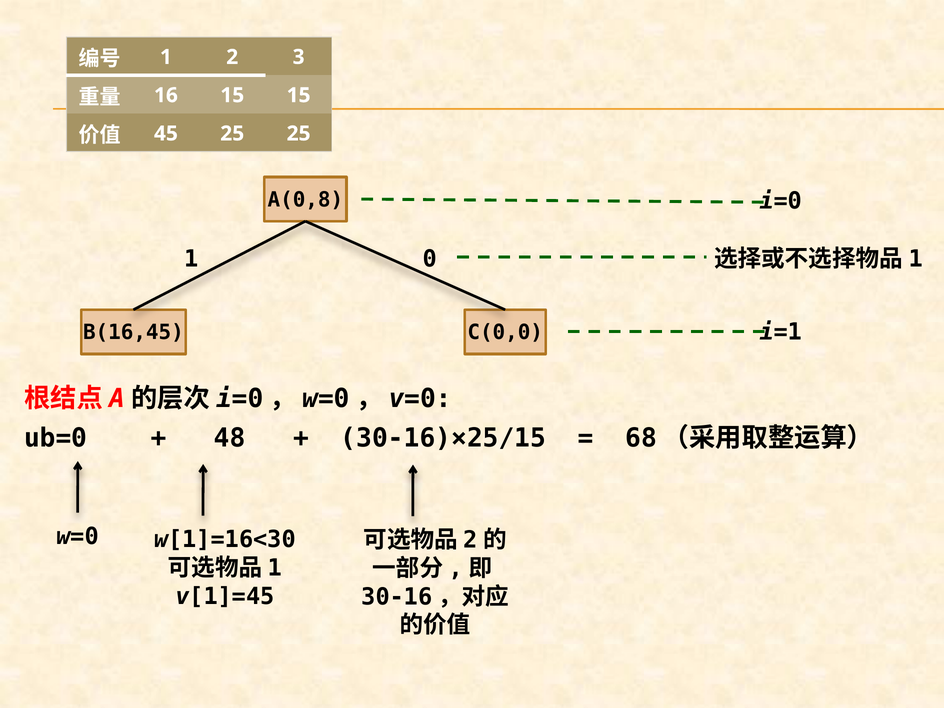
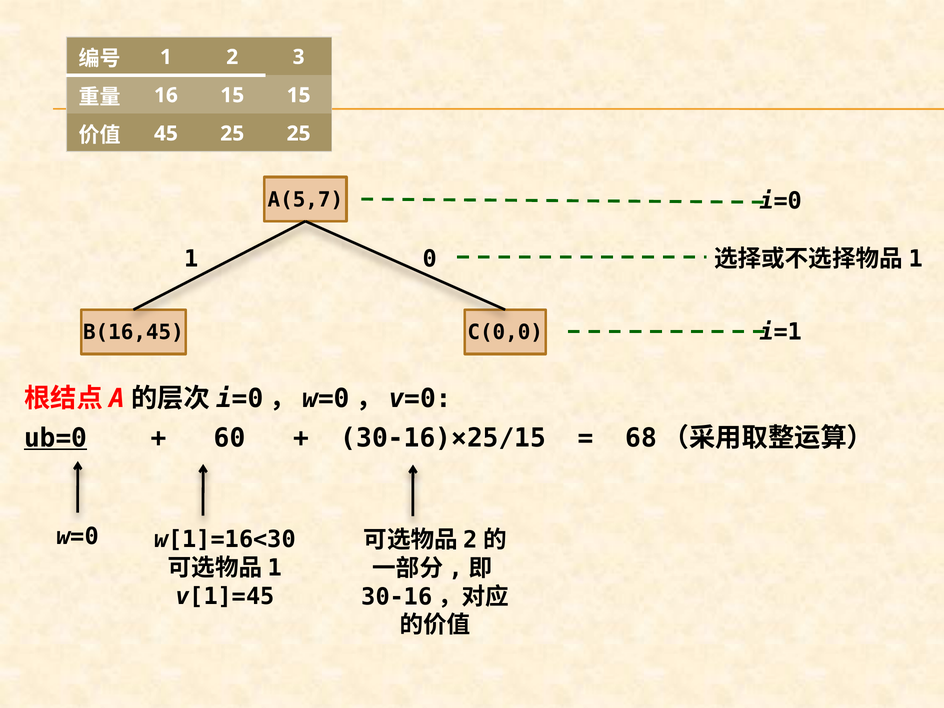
A(0,8: A(0,8 -> A(5,7 (305, 200)
ub=0 underline: none -> present (56, 438)
48: 48 -> 60 (230, 438)
